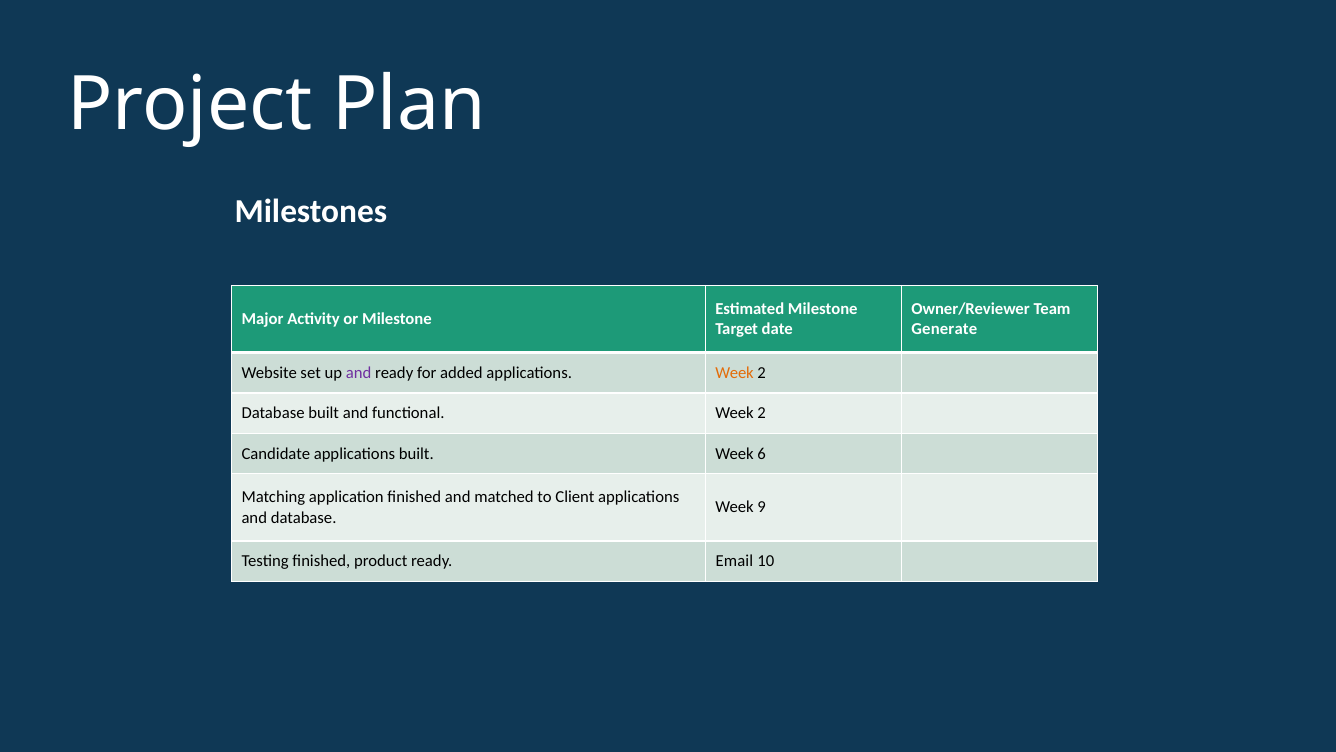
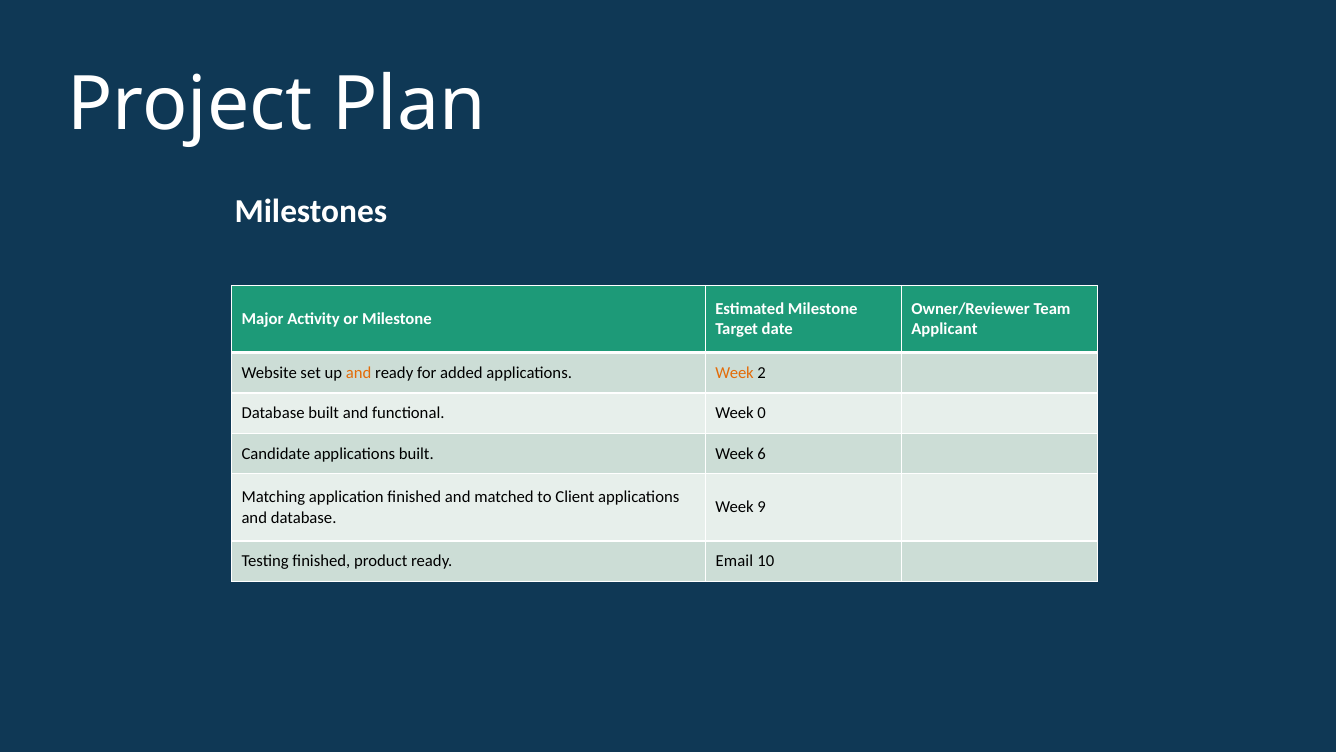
Generate: Generate -> Applicant (944, 329)
and colour: purple -> orange (359, 373)
functional Week 2: 2 -> 0 (762, 413)
